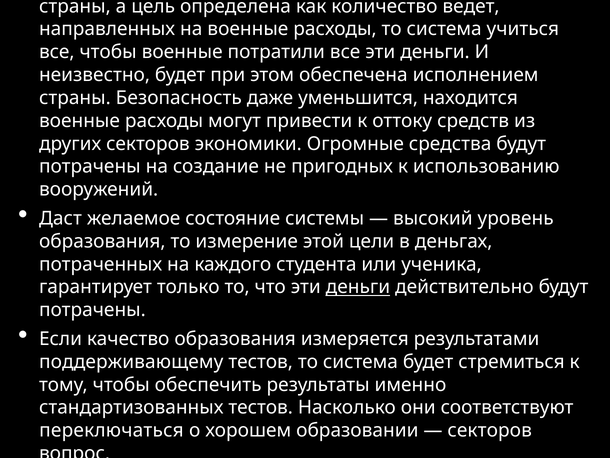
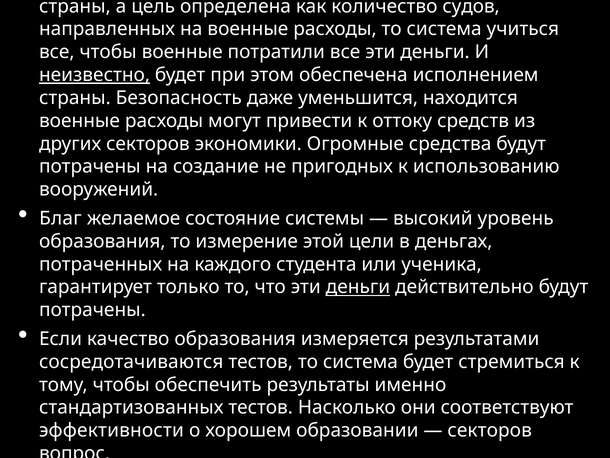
ведет: ведет -> судов (471, 6)
неизвестно underline: none -> present (95, 75)
Даст: Даст -> Благ (60, 218)
поддерживающему: поддерживающему -> сосредотачиваются (131, 361)
переключаться: переключаться -> эффективности (111, 430)
